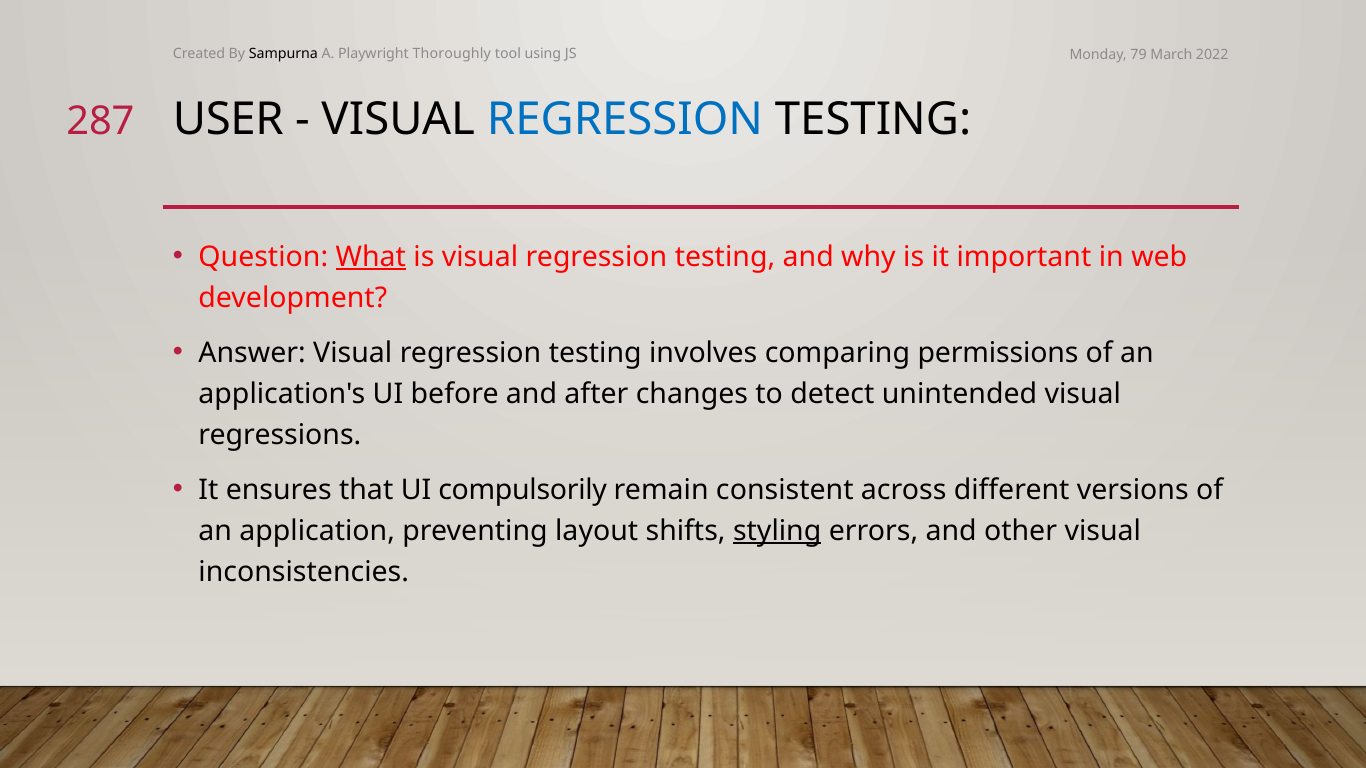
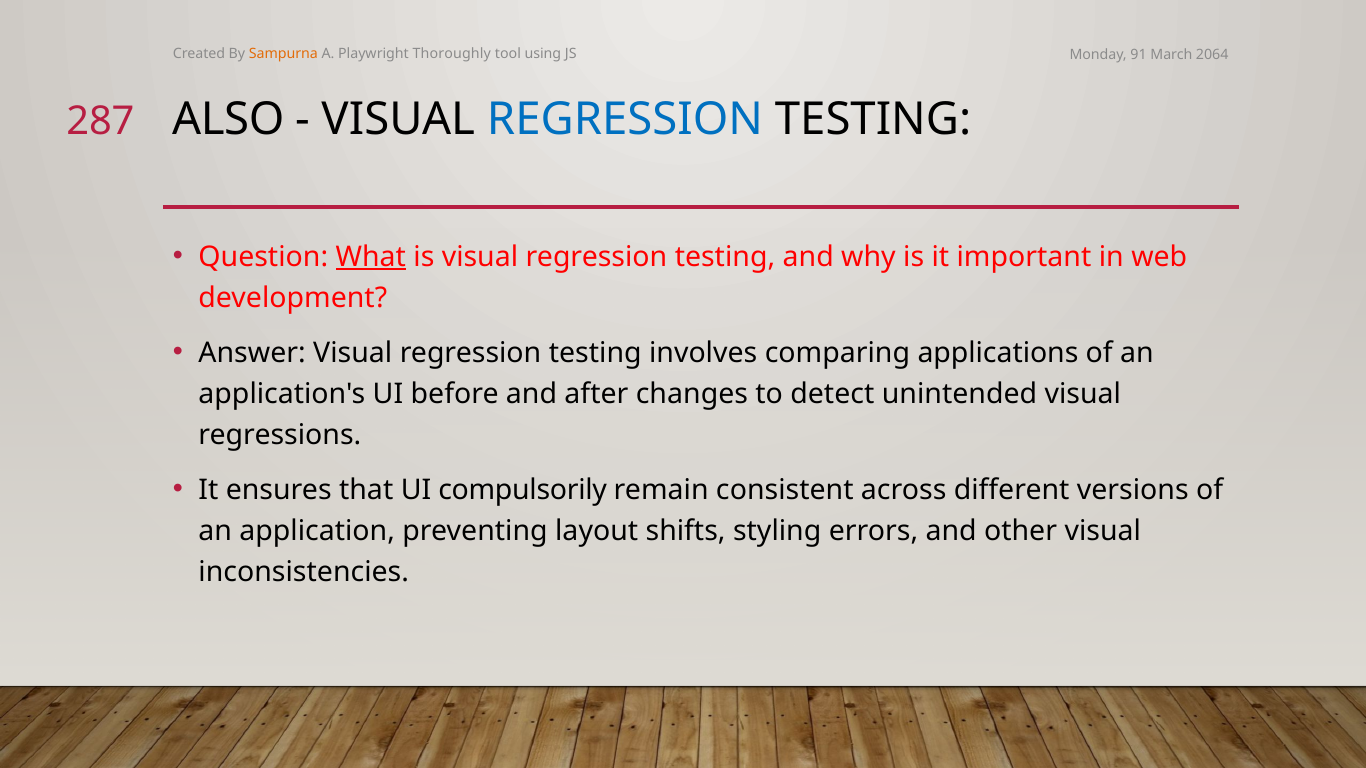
Sampurna colour: black -> orange (283, 54)
79: 79 -> 91 (1139, 55)
2022: 2022 -> 2064 (1212, 55)
USER: USER -> ALSO (228, 120)
permissions: permissions -> applications (998, 353)
styling underline: present -> none (777, 531)
